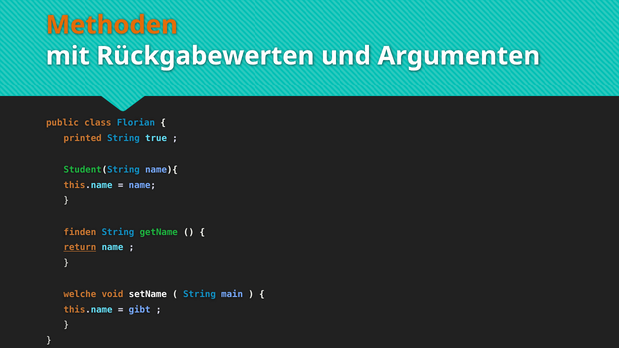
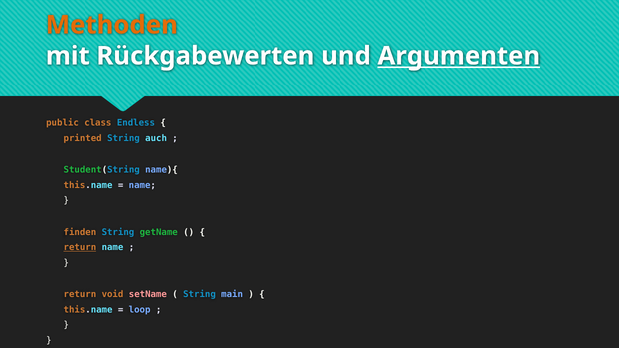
Argumenten underline: none -> present (459, 56)
Florian: Florian -> Endless (136, 123)
true: true -> auch (156, 138)
welche: welche -> return (80, 295)
setName colour: white -> pink (148, 295)
gibt: gibt -> loop (140, 310)
